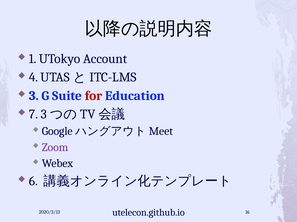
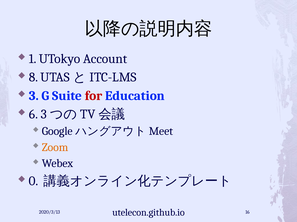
4: 4 -> 8 (33, 78)
7: 7 -> 6 (33, 114)
Zoom colour: purple -> orange (55, 148)
6: 6 -> 0 (33, 182)
